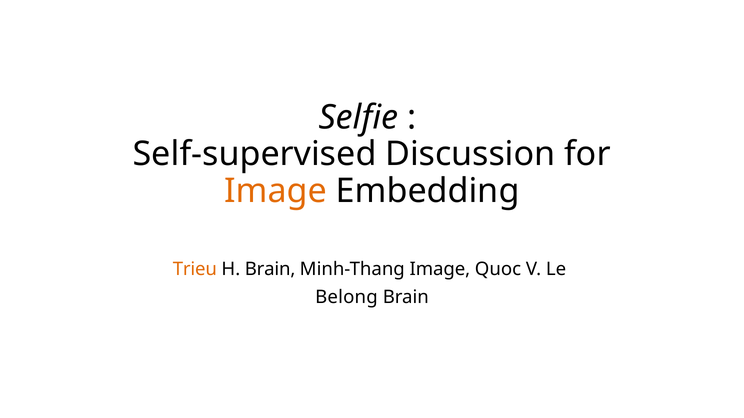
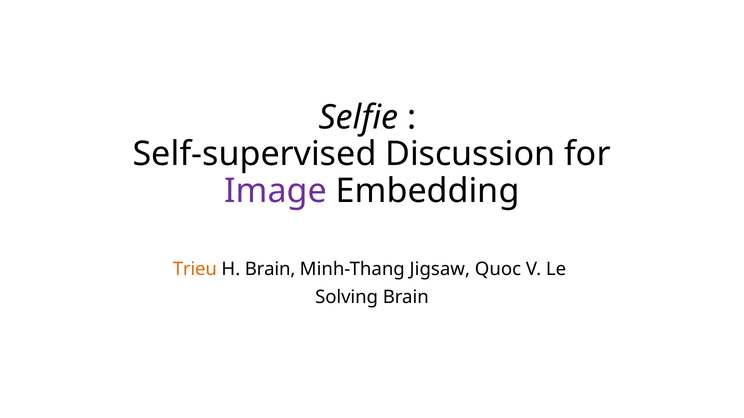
Image colour: orange -> purple (276, 191)
Minh-Thang Image: Image -> Jigsaw (440, 270)
Belong: Belong -> Solving (347, 297)
